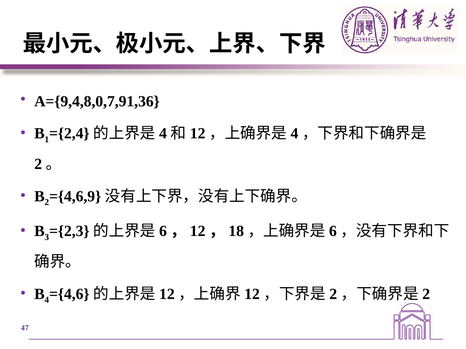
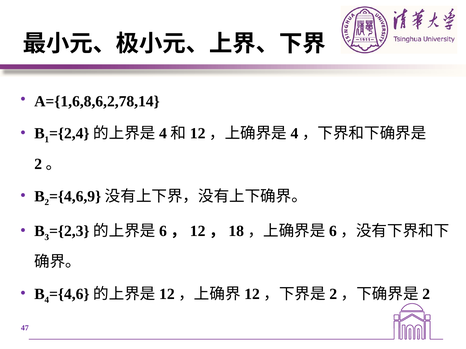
A={9,4,8,0,7,91,36: A={9,4,8,0,7,91,36 -> A={1,6,8,6,2,78,14 (97, 101)
